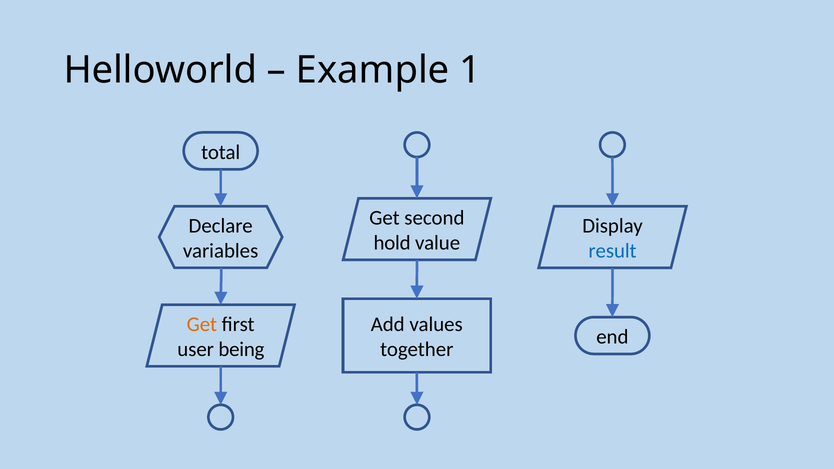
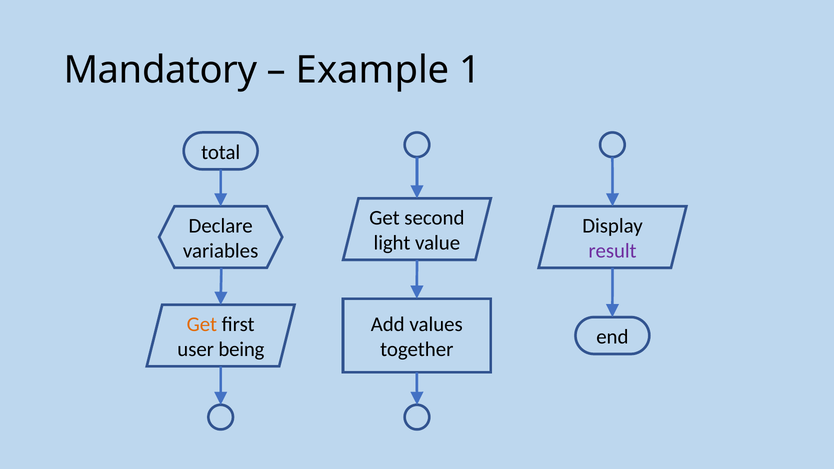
Helloworld: Helloworld -> Mandatory (160, 70)
hold: hold -> light (392, 243)
result colour: blue -> purple (612, 251)
